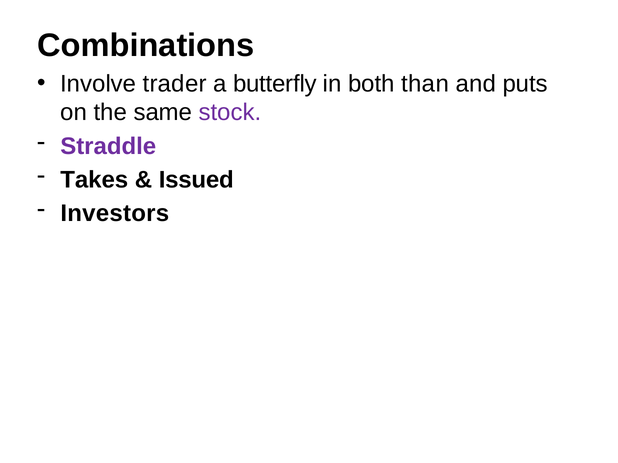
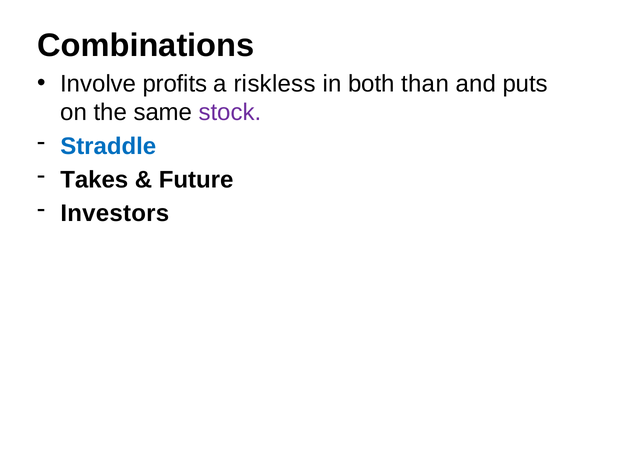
trader: trader -> profits (175, 84)
butterfly: butterfly -> riskless (275, 84)
Straddle colour: purple -> blue (108, 146)
Issued: Issued -> Future (196, 180)
